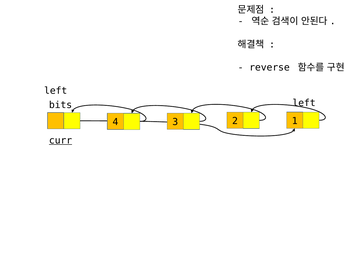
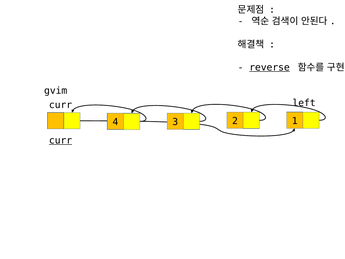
reverse underline: none -> present (269, 67)
left: left -> gvim (56, 91)
bits: bits -> curr (61, 105)
